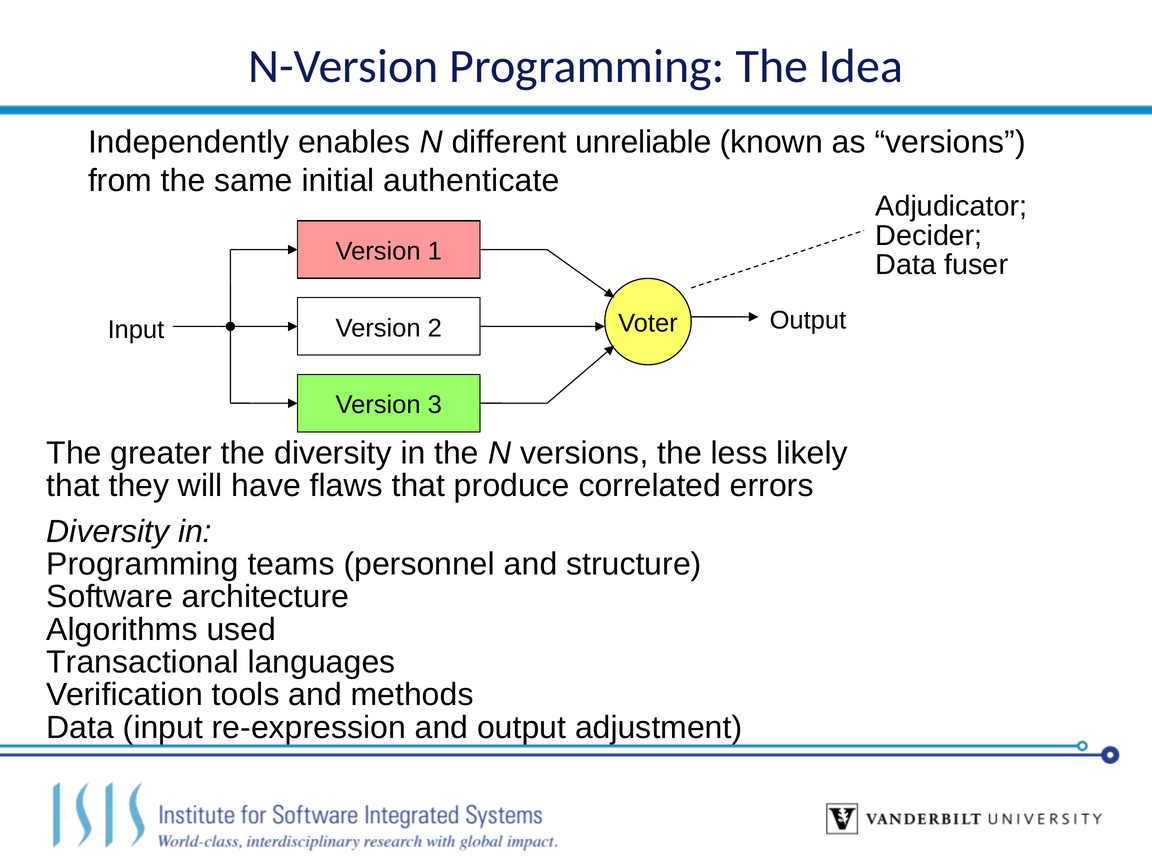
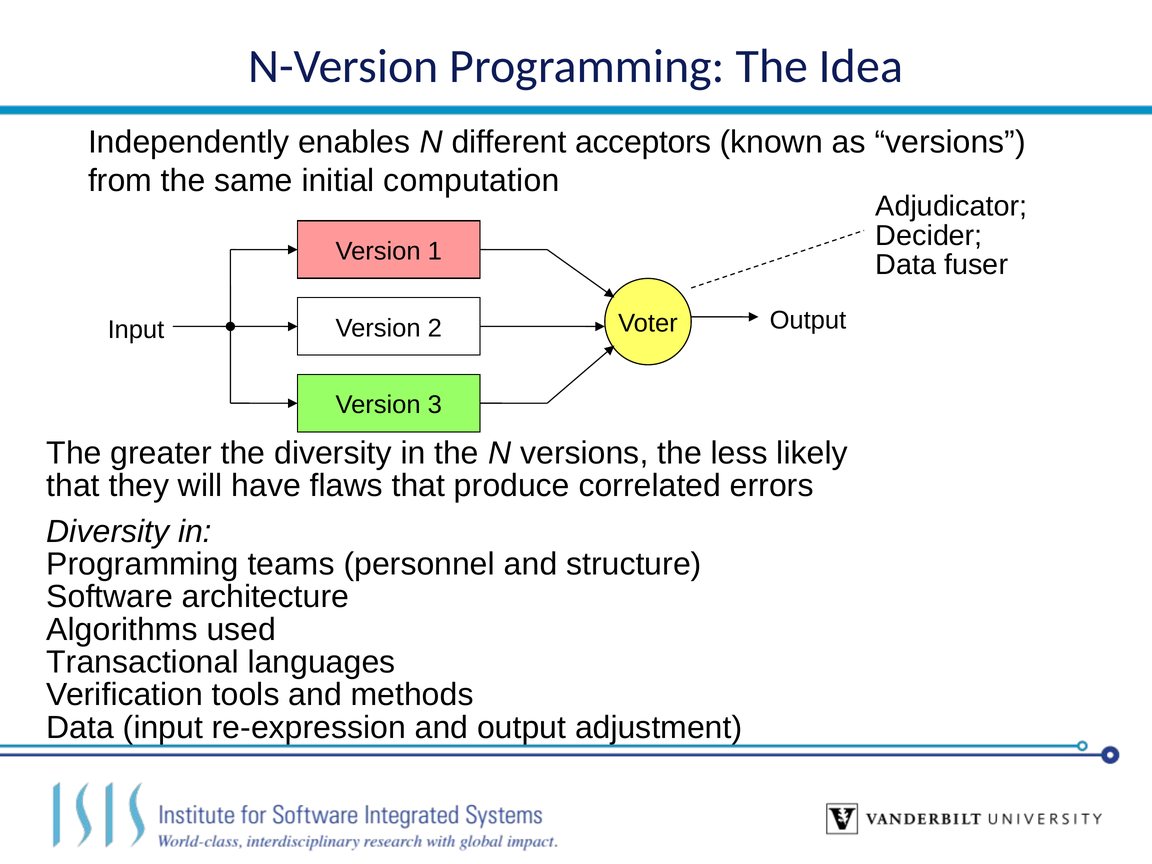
unreliable: unreliable -> acceptors (643, 142)
authenticate: authenticate -> computation (471, 181)
